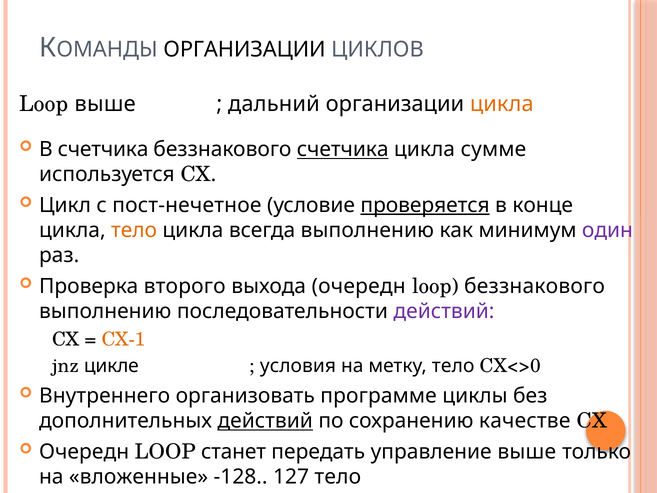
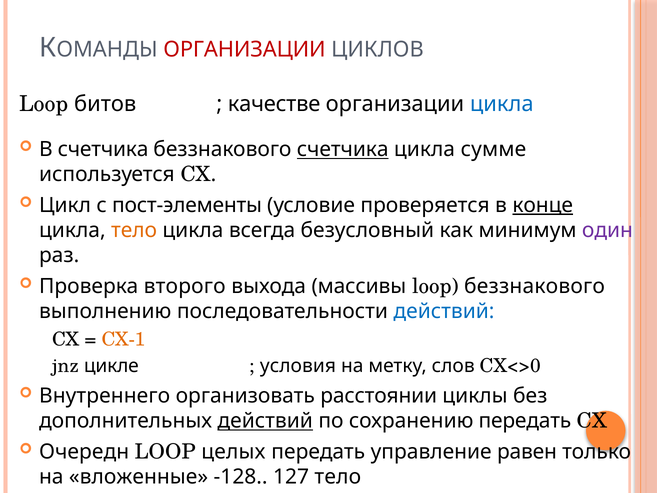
ОРГАНИЗАЦИИ colour: black -> red (245, 49)
Loop выше: выше -> битов (105, 104)
дальний: дальний -> качестве (274, 104)
цикла colour: orange -> blue (502, 104)
пост-нечетное: пост-нечетное -> пост-элементы (187, 205)
проверяется underline: present -> none (425, 205)
конце underline: none -> present (543, 205)
всегда выполнению: выполнению -> безусловный (367, 230)
выхода очередн: очередн -> массивы (359, 286)
действий colour: purple -> blue (444, 311)
метку тело: тело -> слов (453, 366)
программе: программе -> расстоянии (379, 396)
сохранению качестве: качестве -> передать (525, 421)
станет: станет -> целых (233, 451)
управление выше: выше -> равен (527, 451)
